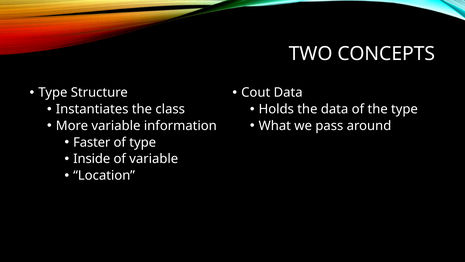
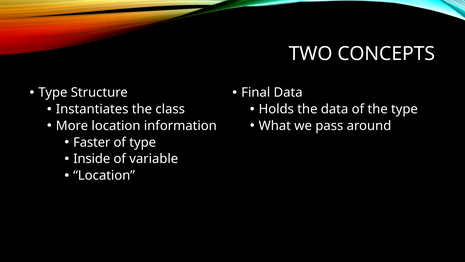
Cout: Cout -> Final (256, 92)
More variable: variable -> location (116, 126)
